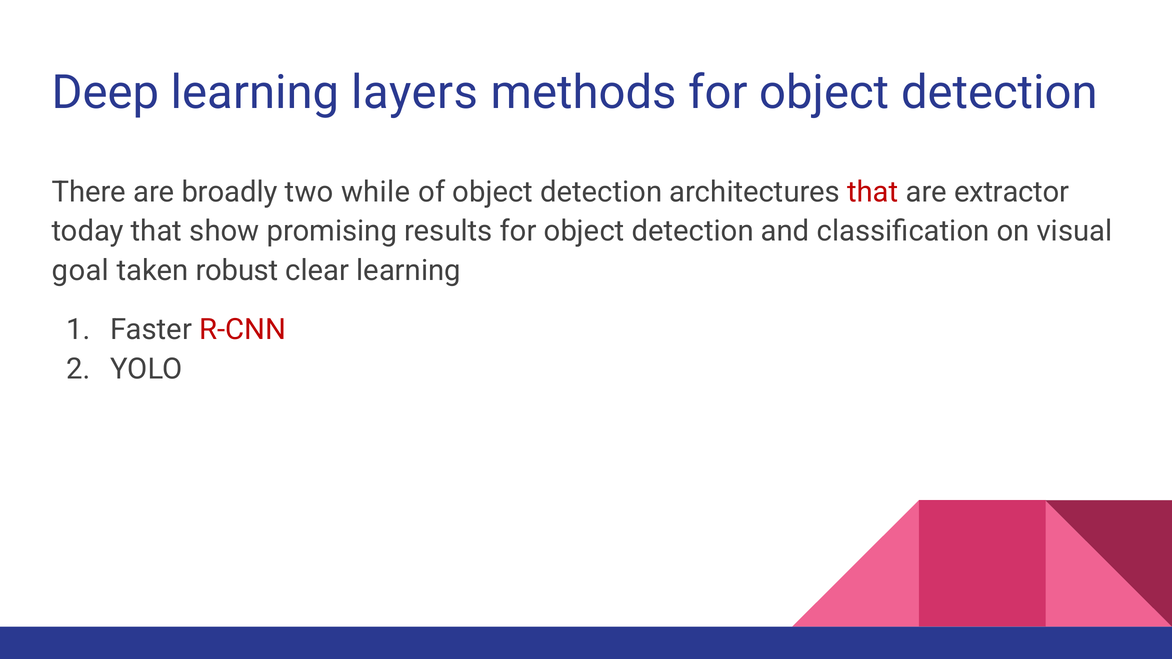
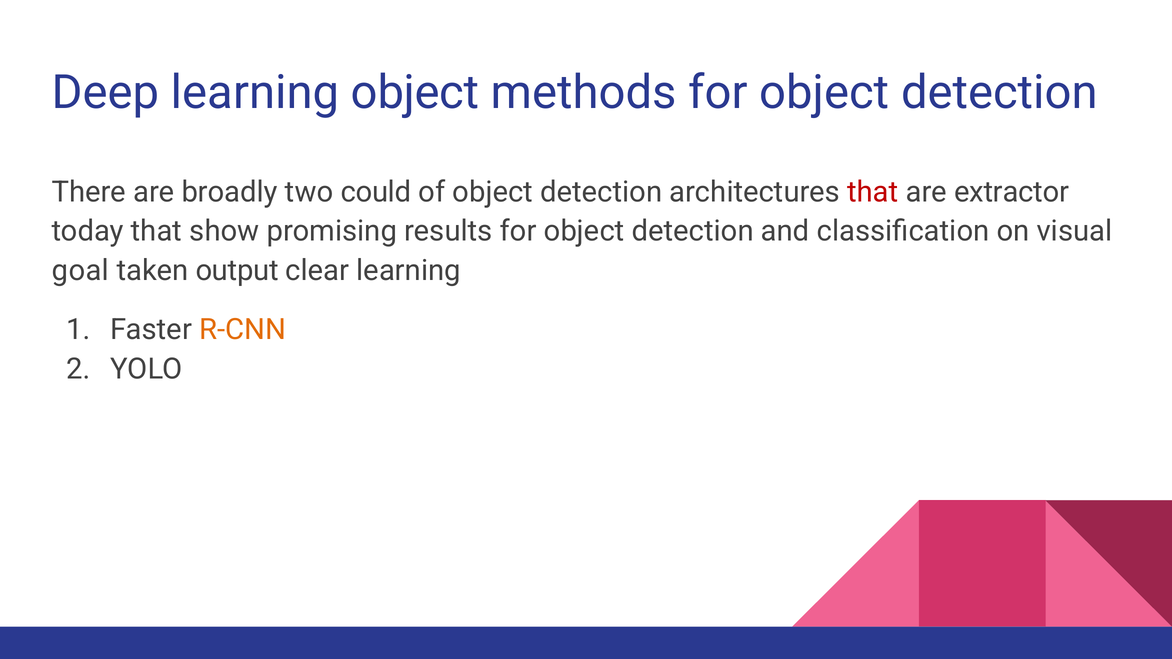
learning layers: layers -> object (415, 93)
while: while -> could (376, 192)
robust: robust -> output (237, 271)
R-CNN colour: red -> orange (243, 330)
